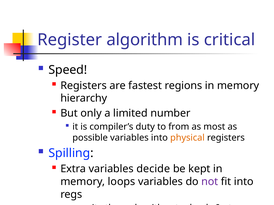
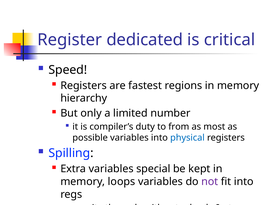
algorithm: algorithm -> dedicated (145, 40)
physical colour: orange -> blue (187, 138)
decide: decide -> special (153, 169)
